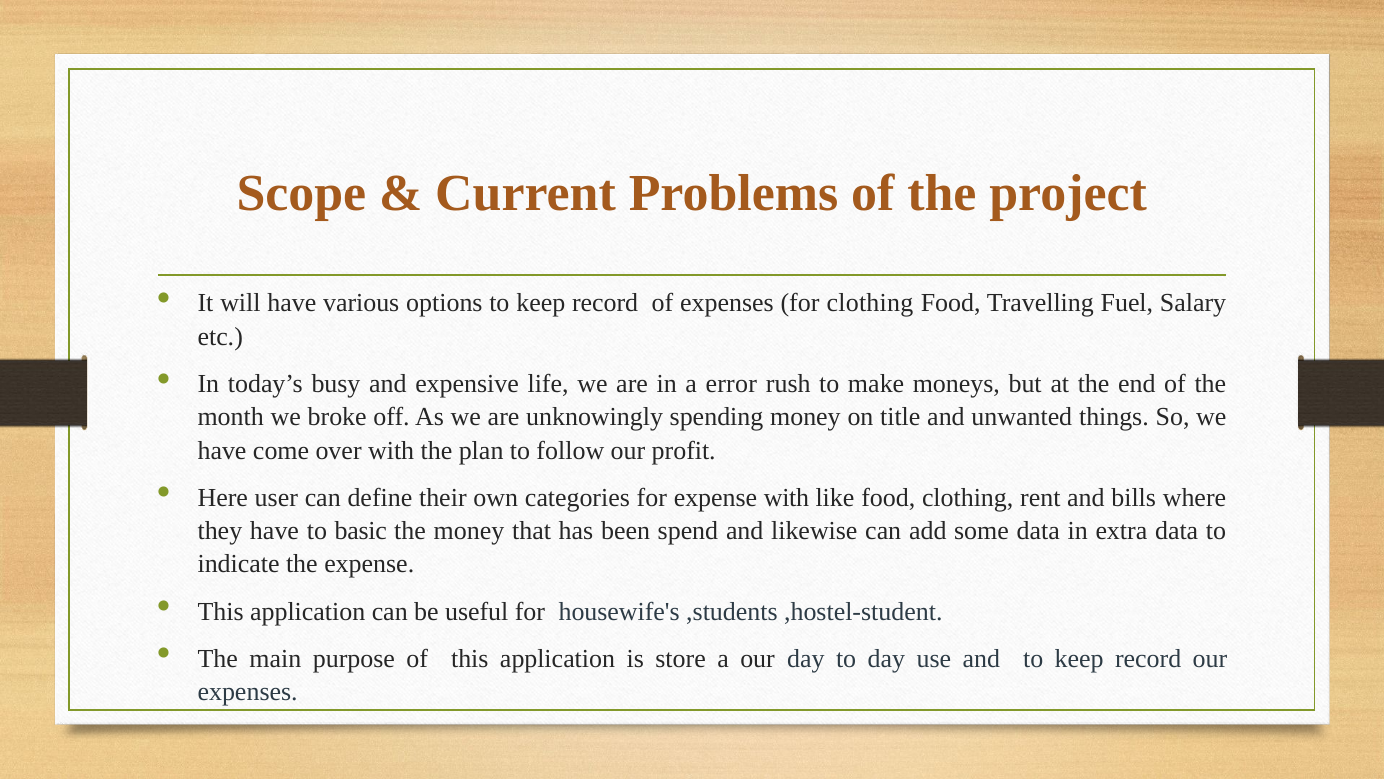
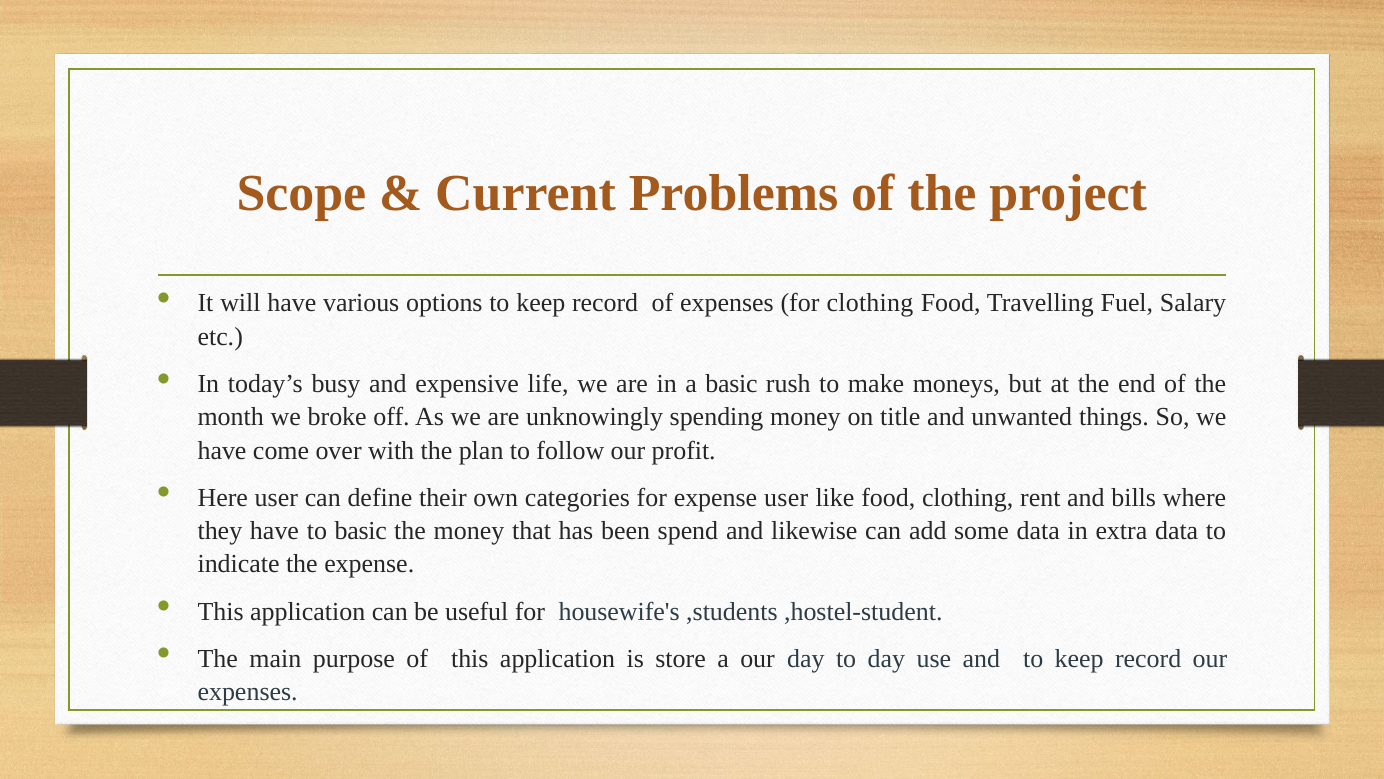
a error: error -> basic (732, 384)
expense with: with -> user (786, 497)
